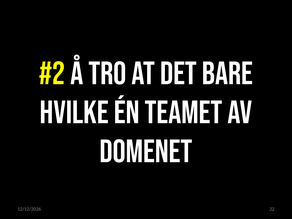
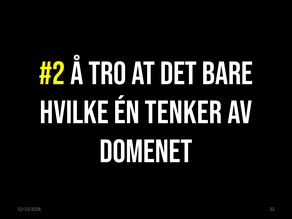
TEAMET: TEAMET -> TENKER (183, 113)
